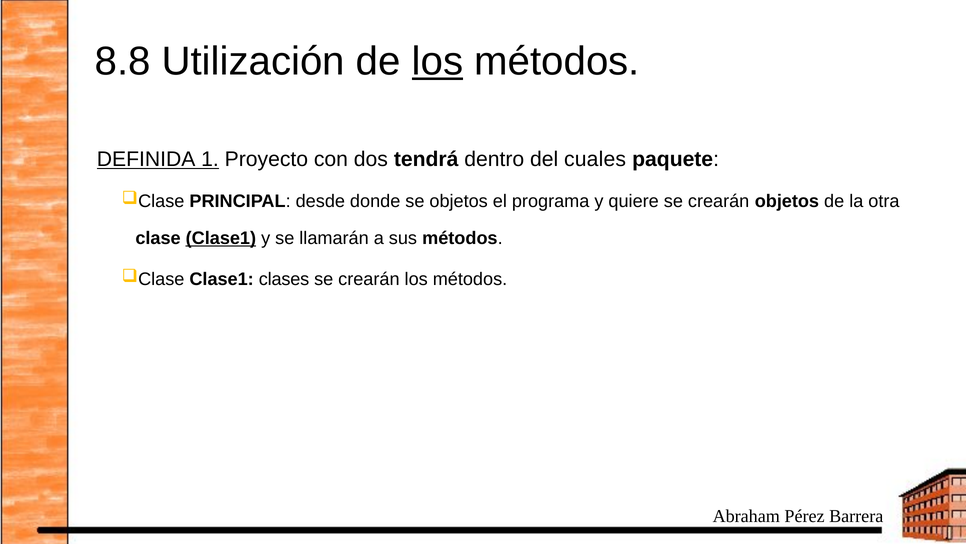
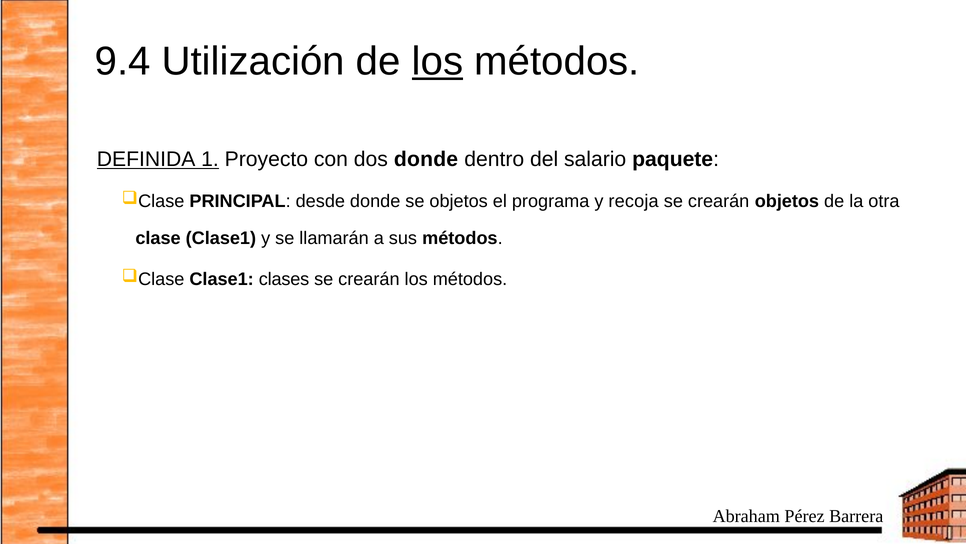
8.8: 8.8 -> 9.4 (123, 61)
dos tendrá: tendrá -> donde (426, 159)
cuales: cuales -> salario (595, 159)
quiere: quiere -> recoja (634, 201)
Clase1 underline: present -> none (221, 238)
